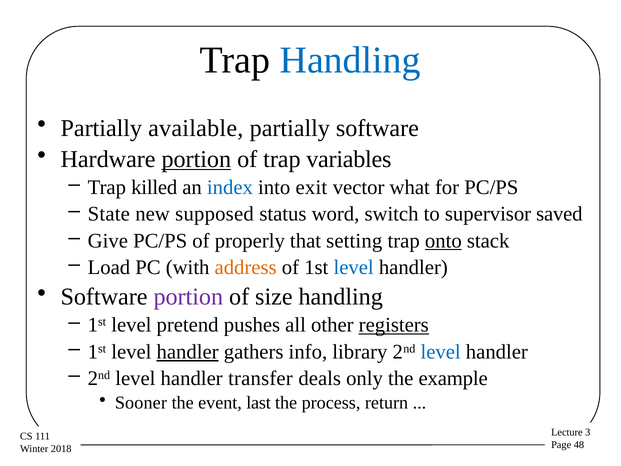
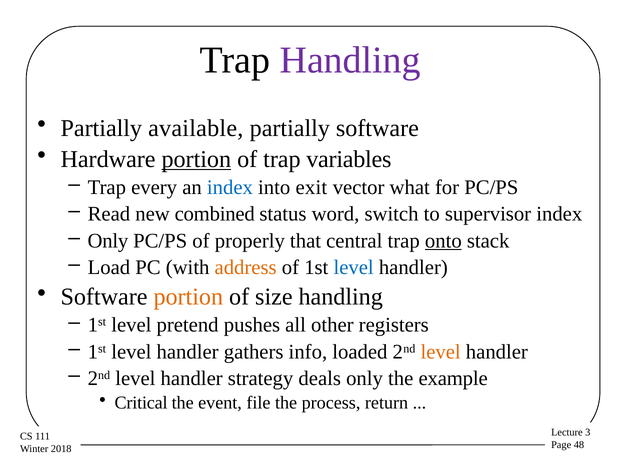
Handling colour: blue -> purple (350, 60)
killed: killed -> every (154, 187)
State: State -> Read (109, 214)
supposed: supposed -> combined (215, 214)
supervisor saved: saved -> index (559, 214)
Give: Give -> Only (108, 241)
setting: setting -> central (354, 241)
portion colour: purple -> orange (188, 297)
registers underline: present -> none (394, 325)
handler underline: present -> none (188, 352)
library: library -> loaded (360, 352)
level colour: blue -> orange (441, 352)
transfer: transfer -> strategy (261, 378)
Sooner: Sooner -> Critical (141, 403)
last: last -> file (258, 403)
